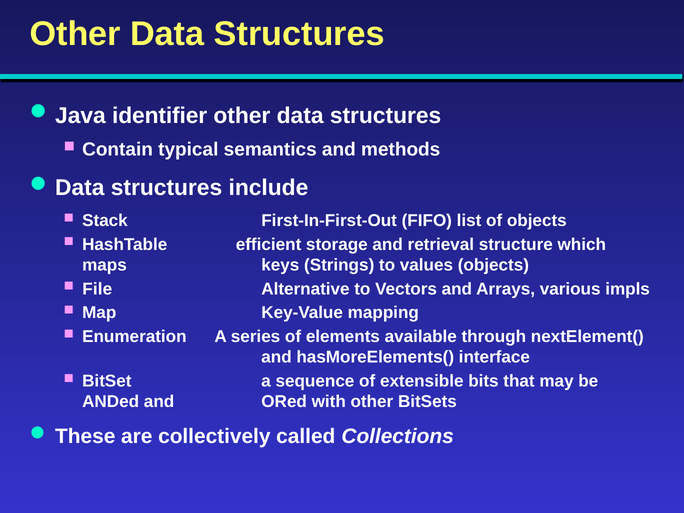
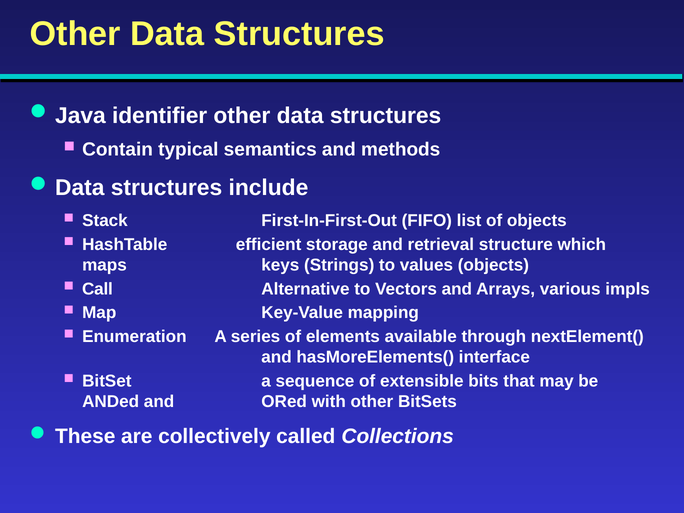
File: File -> Call (97, 289)
